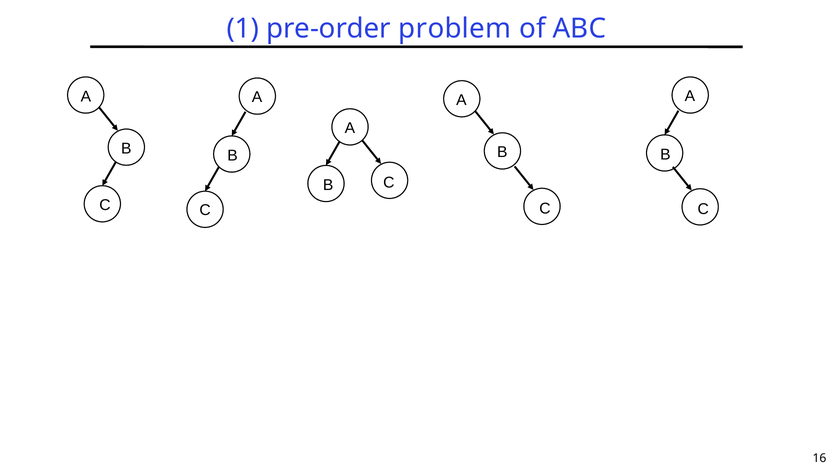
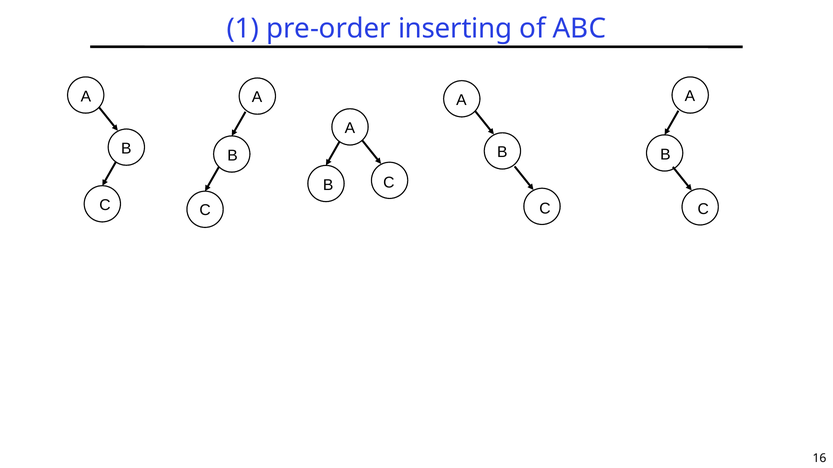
problem: problem -> inserting (455, 28)
